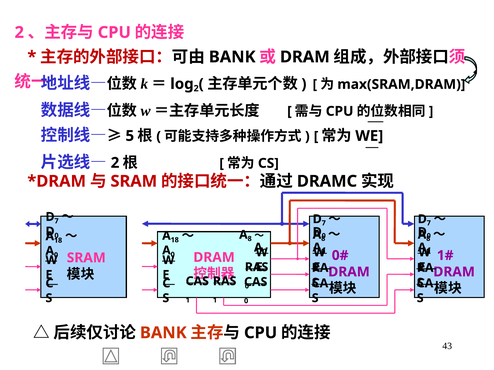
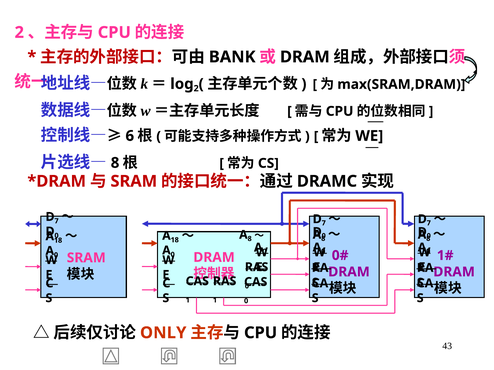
5: 5 -> 6 (130, 136)
2: 2 -> 8 (115, 163)
BANK: BANK -> ONLY (163, 333)
